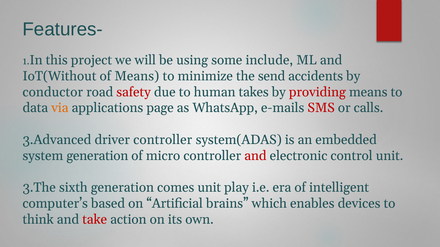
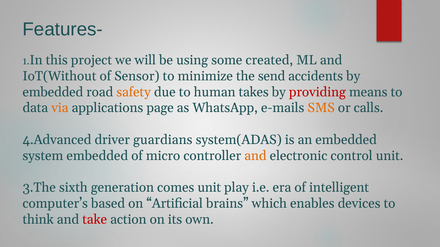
include: include -> created (269, 60)
of Means: Means -> Sensor (137, 76)
conductor: conductor -> embedded (53, 92)
safety colour: red -> orange (134, 92)
SMS colour: red -> orange (321, 108)
3.Advanced: 3.Advanced -> 4.Advanced (57, 140)
driver controller: controller -> guardians (163, 140)
system generation: generation -> embedded (97, 156)
and colour: red -> orange (255, 156)
